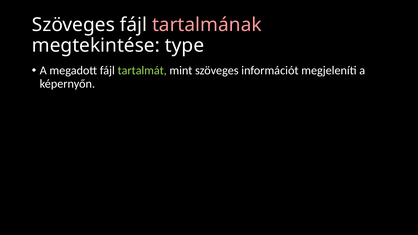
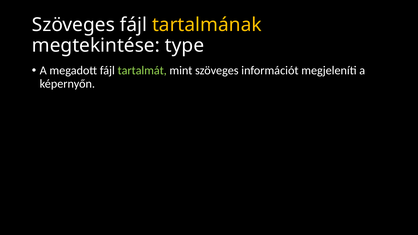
tartalmának colour: pink -> yellow (207, 25)
